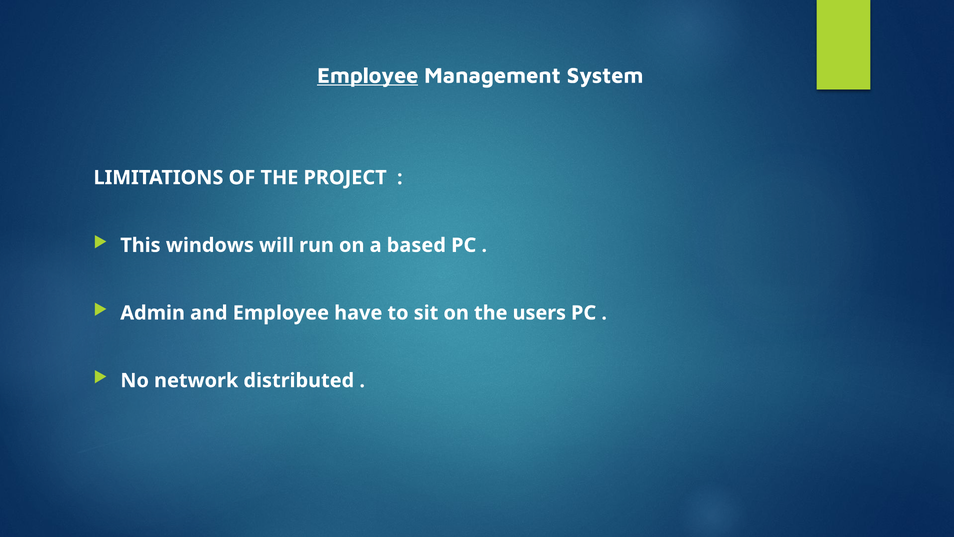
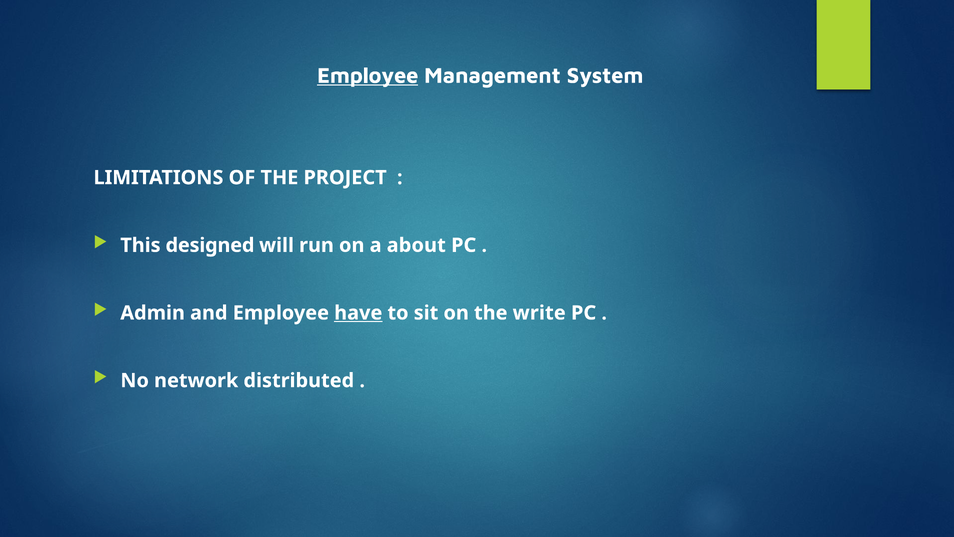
windows: windows -> designed (210, 245)
based: based -> about (416, 245)
have underline: none -> present (358, 313)
users: users -> write (539, 313)
